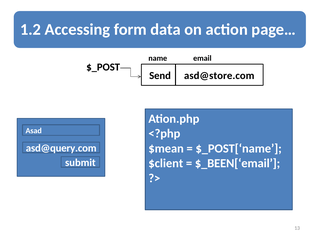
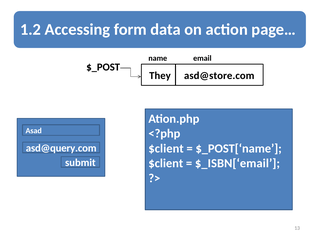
Send: Send -> They (160, 76)
$mean: $mean -> $client (166, 149)
$_BEEN[‘email: $_BEEN[‘email -> $_ISBN[‘email (237, 164)
